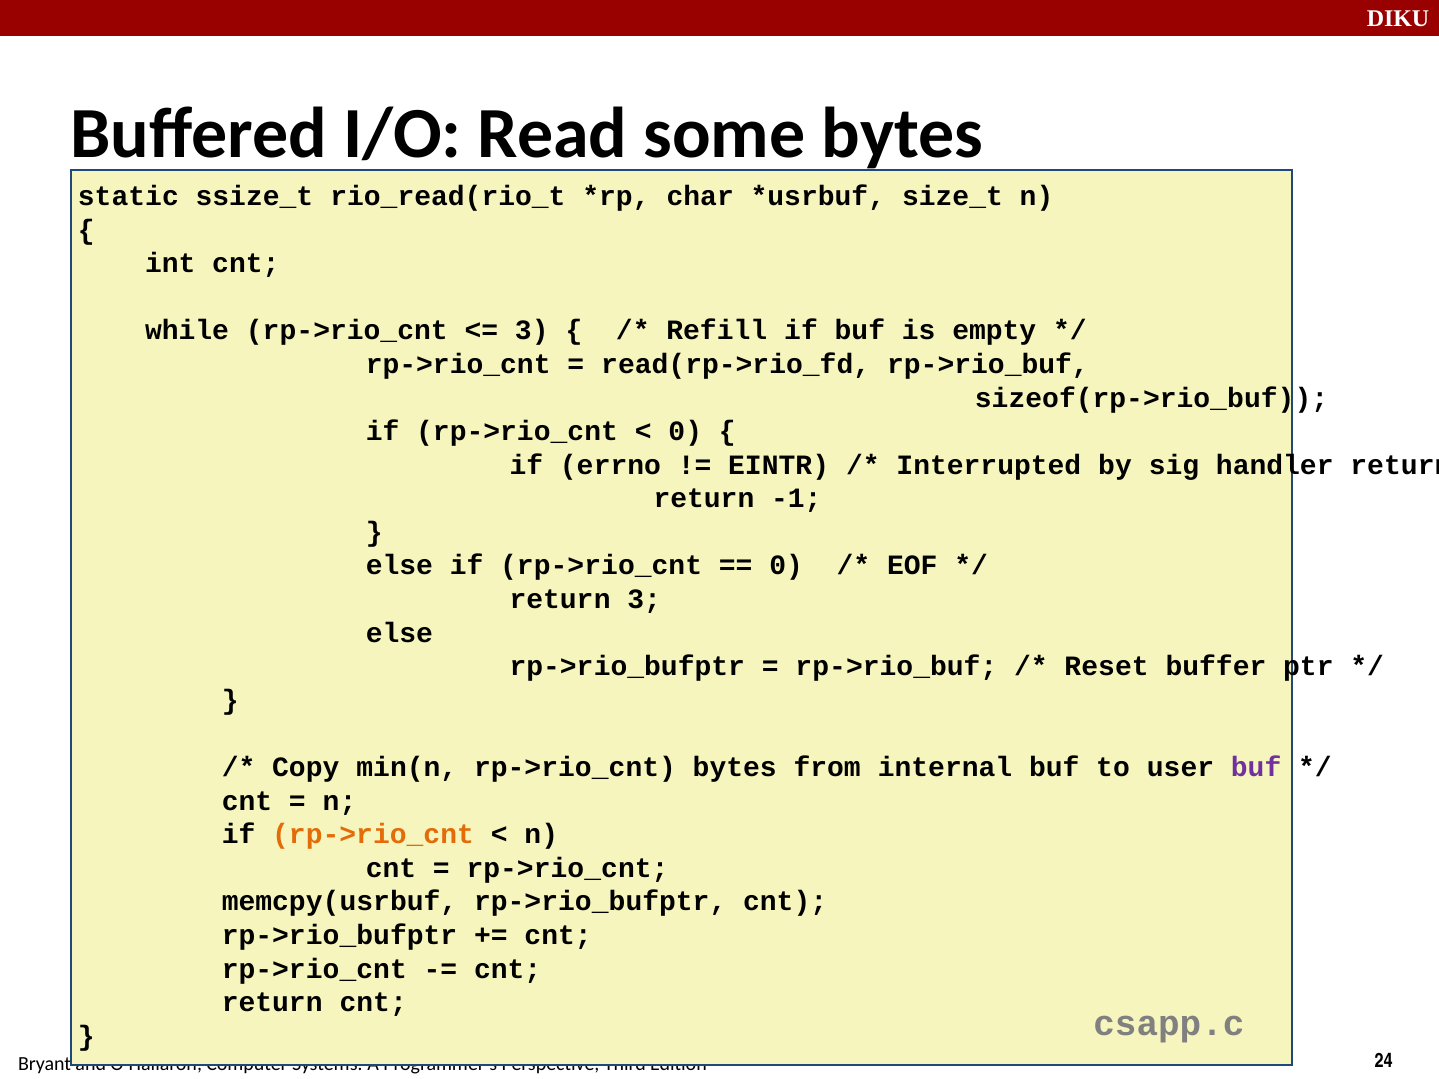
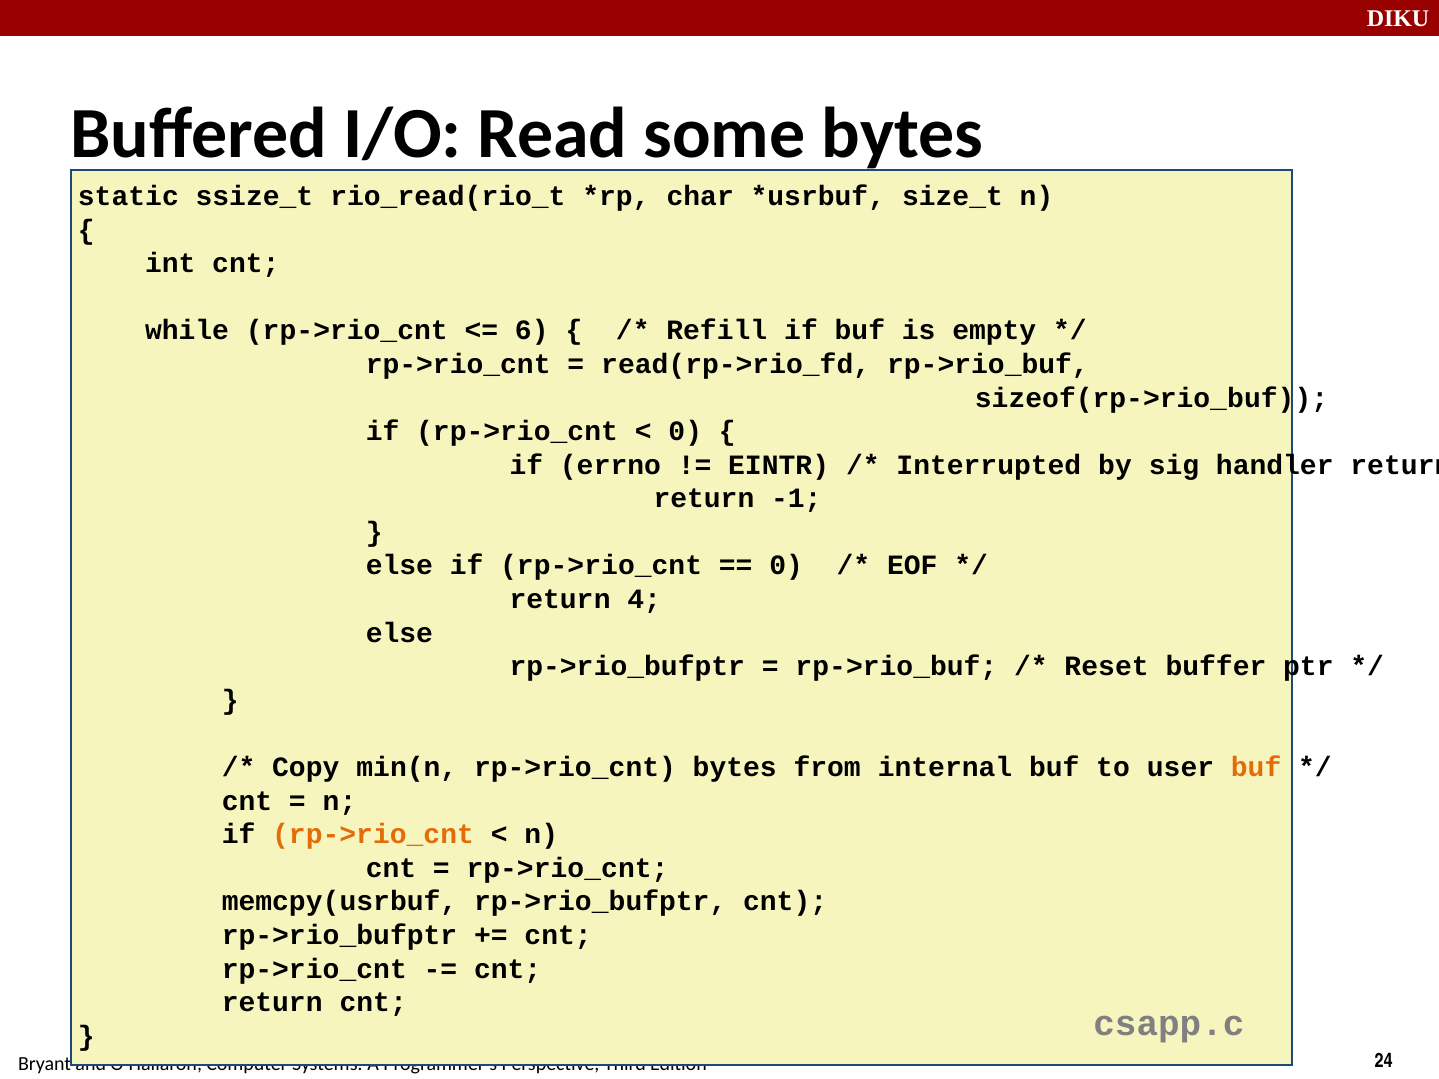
3: 3 -> 6 (532, 331)
return 3: 3 -> 4 (644, 599)
buf colour: purple -> orange (1256, 767)
